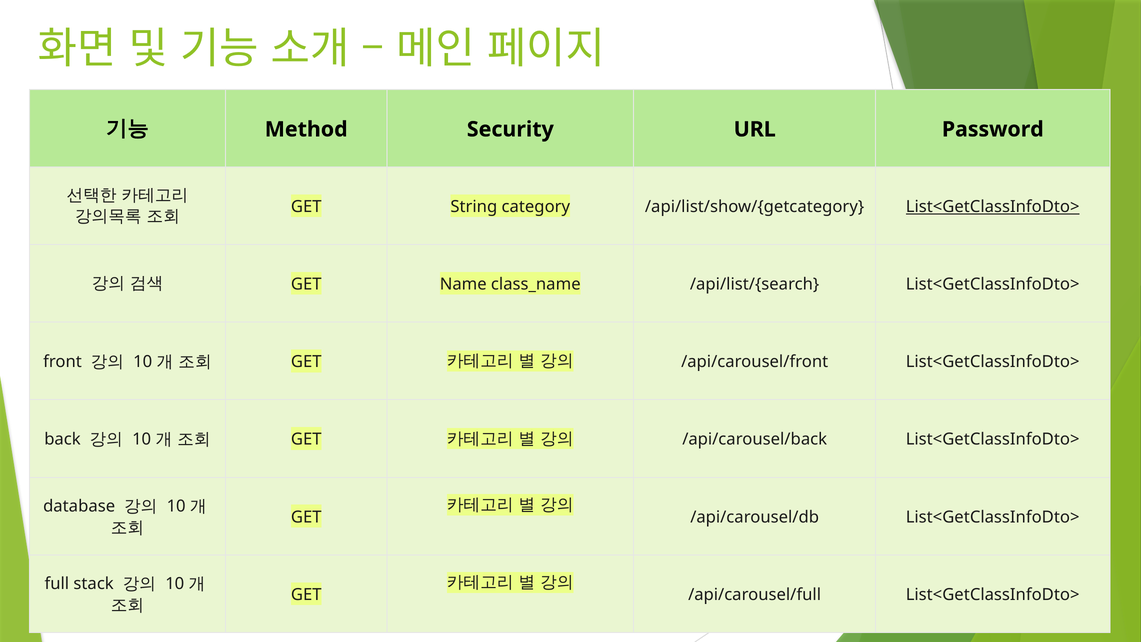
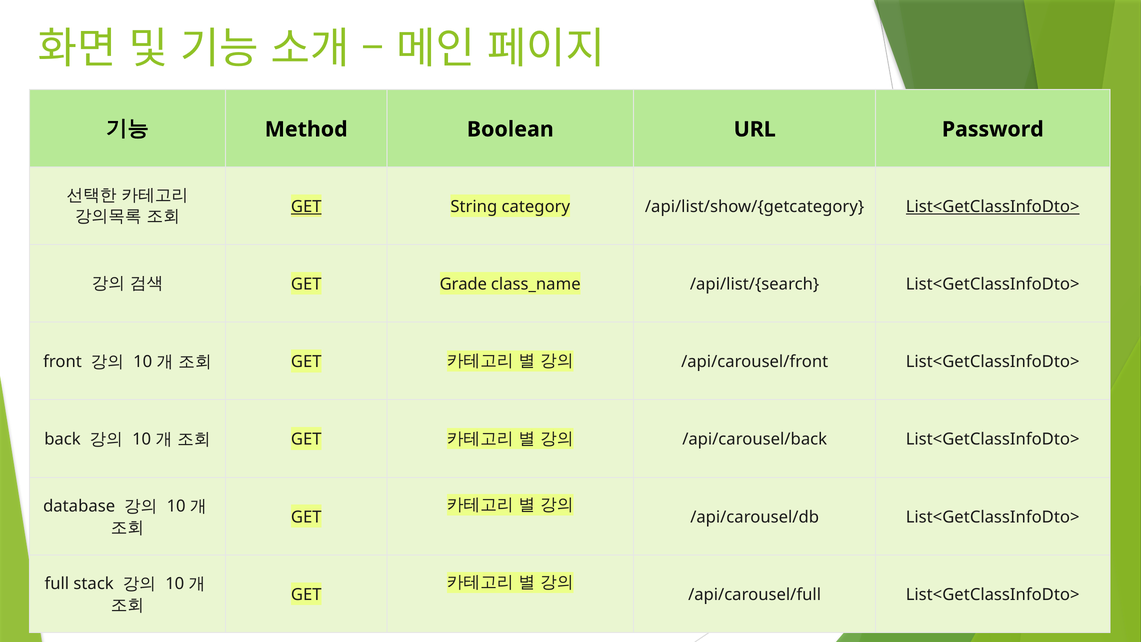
Security: Security -> Boolean (510, 129)
GET underline: none -> present (306, 207)
Name: Name -> Grade (463, 284)
